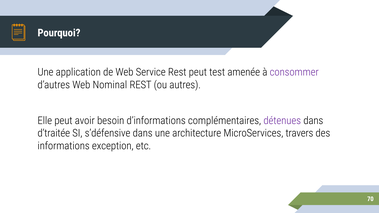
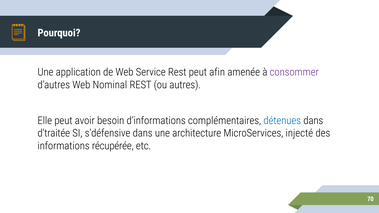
test: test -> afin (217, 72)
détenues colour: purple -> blue (282, 121)
travers: travers -> injecté (299, 133)
exception: exception -> récupérée (113, 146)
